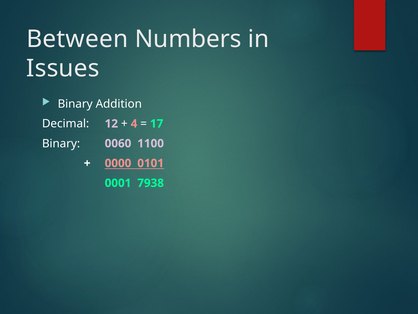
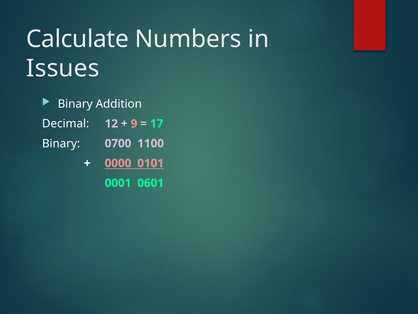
Between: Between -> Calculate (78, 39)
4: 4 -> 9 (134, 124)
0060: 0060 -> 0700 (118, 143)
7938: 7938 -> 0601 (151, 183)
